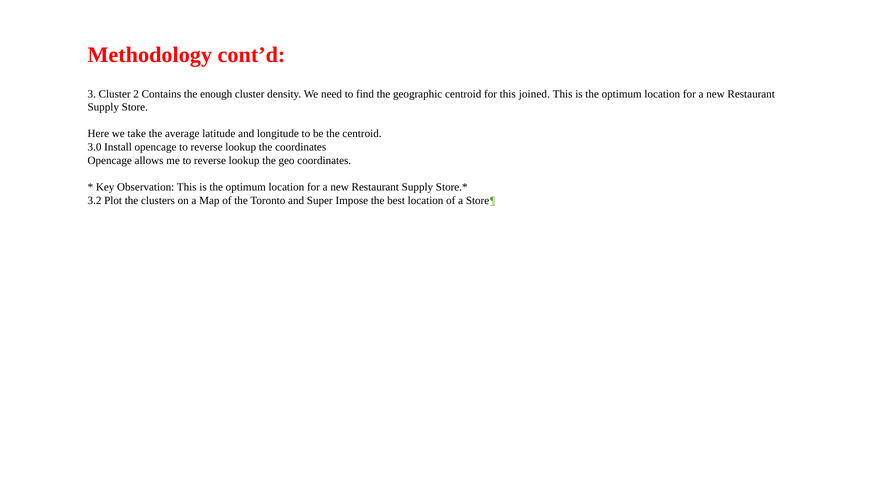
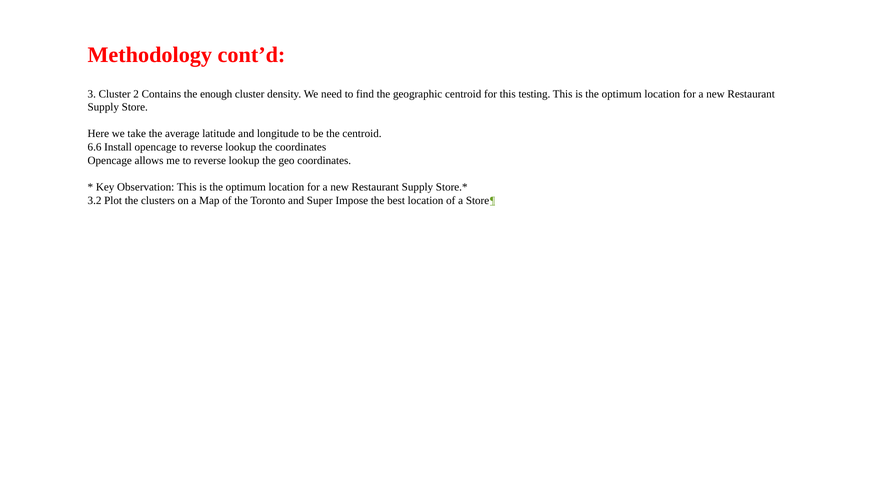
joined: joined -> testing (534, 94)
3.0: 3.0 -> 6.6 (95, 147)
